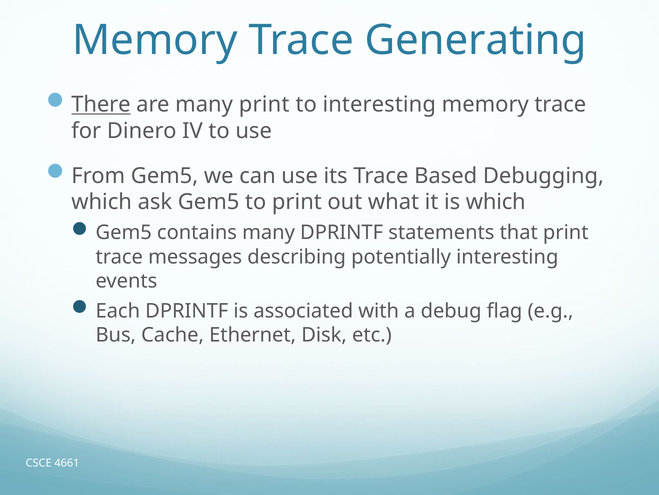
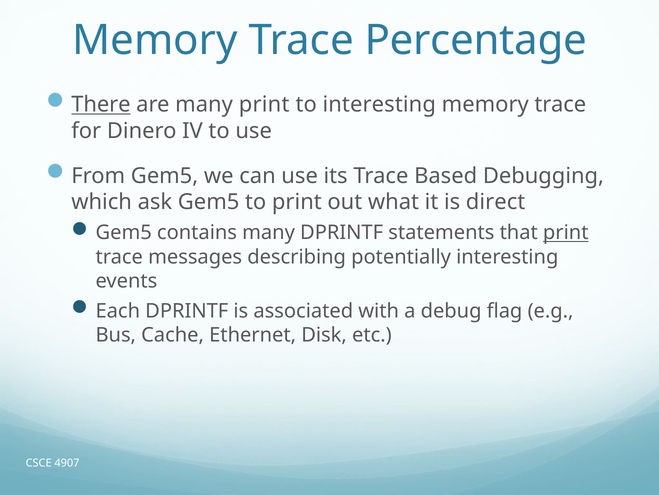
Generating: Generating -> Percentage (476, 40)
is which: which -> direct (496, 202)
print underline: none -> present (566, 232)
4661: 4661 -> 4907 (67, 463)
